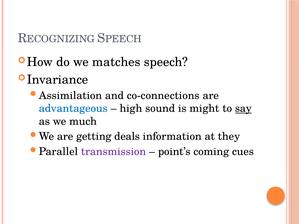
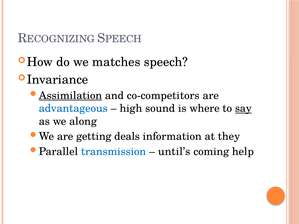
Assimilation underline: none -> present (70, 96)
co-connections: co-connections -> co-competitors (163, 96)
might: might -> where (205, 109)
much: much -> along (83, 121)
transmission colour: purple -> blue (114, 152)
point’s: point’s -> until’s (174, 152)
cues: cues -> help (243, 152)
